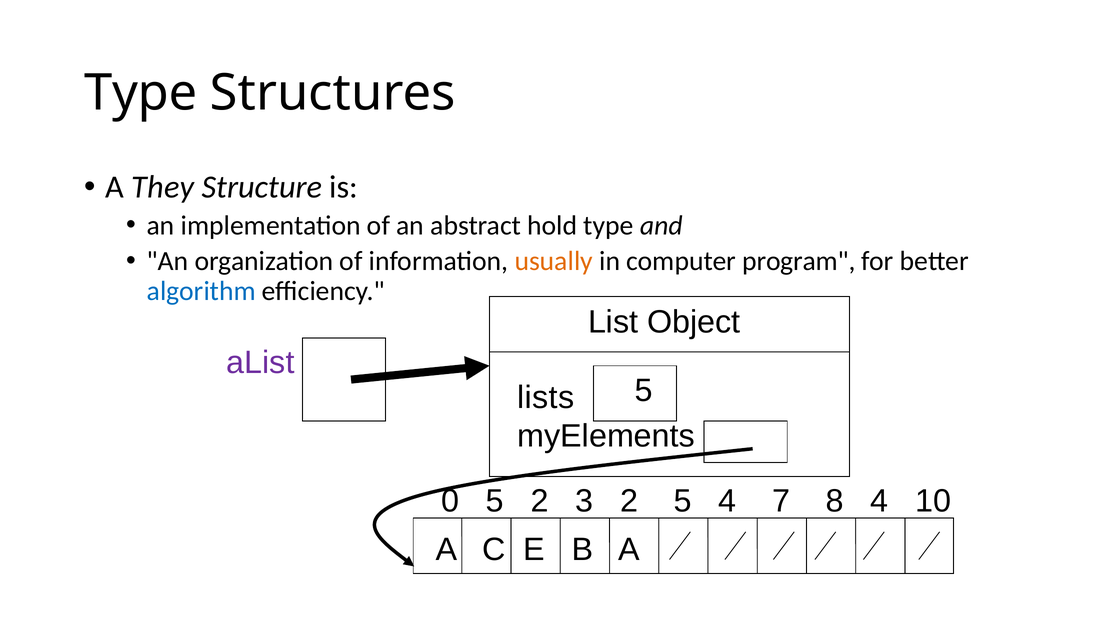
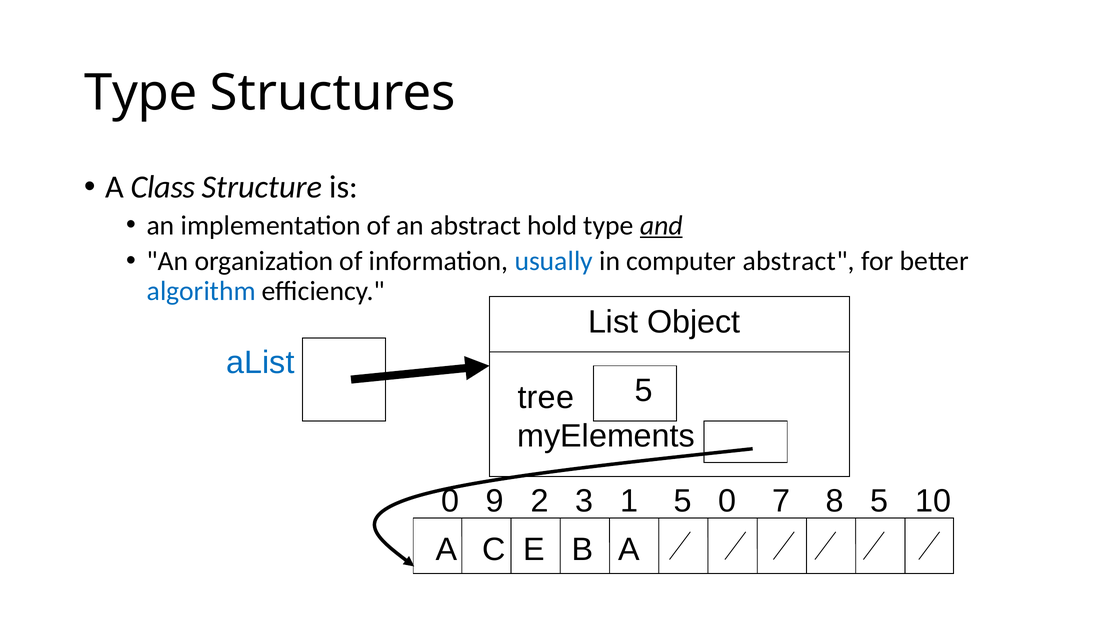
They: They -> Class (163, 187)
and underline: none -> present (661, 226)
usually colour: orange -> blue (554, 261)
computer program: program -> abstract (799, 261)
aList colour: purple -> blue (260, 363)
lists: lists -> tree (546, 398)
0 5: 5 -> 9 (495, 501)
3 2: 2 -> 1 (629, 501)
5 4: 4 -> 0 (727, 501)
8 4: 4 -> 5 (879, 501)
